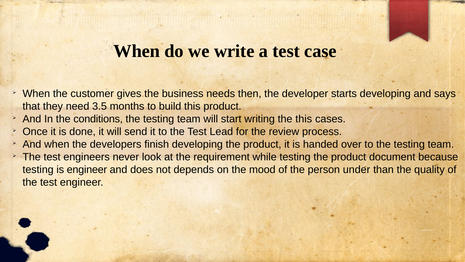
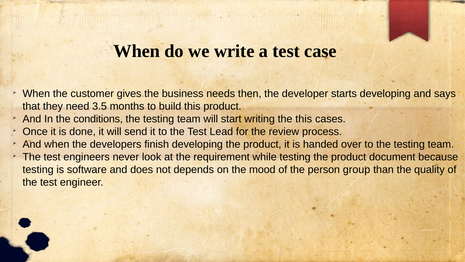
is engineer: engineer -> software (87, 169)
under: under -> group (357, 169)
